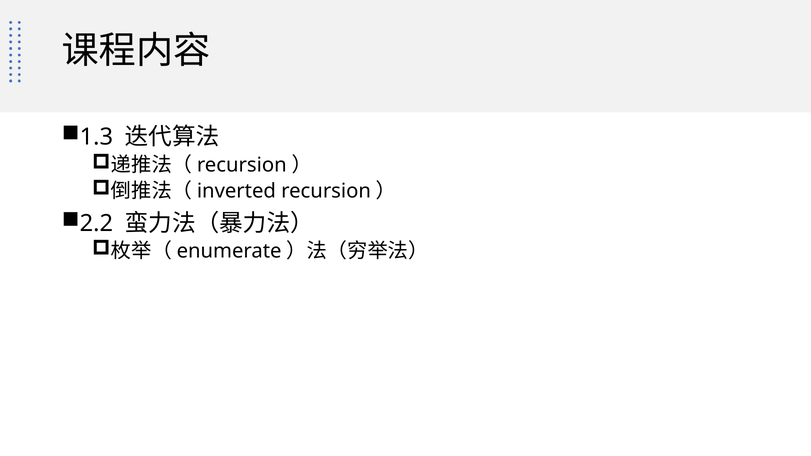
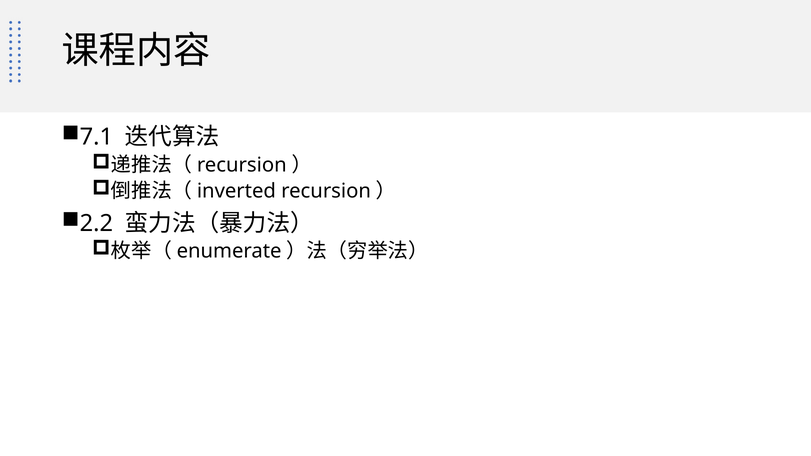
1.3: 1.3 -> 7.1 (96, 137)
